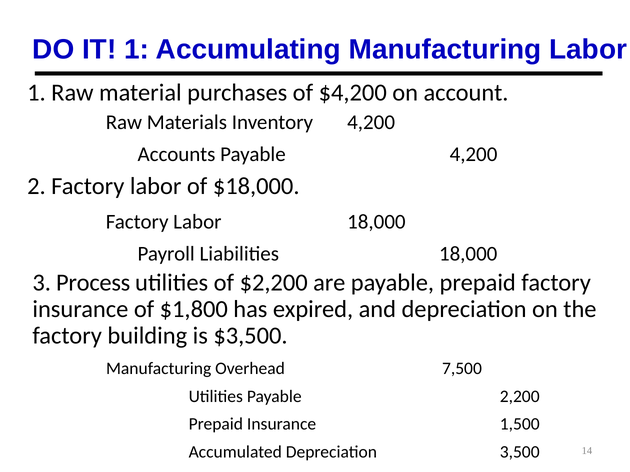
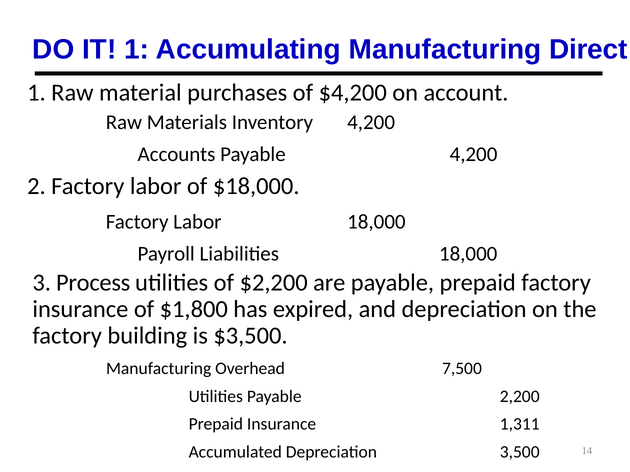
Manufacturing Labor: Labor -> Direct (588, 50)
1,500: 1,500 -> 1,311 (520, 425)
